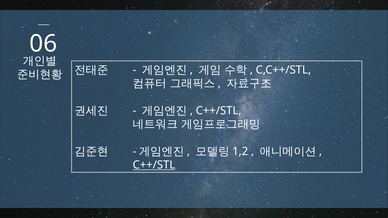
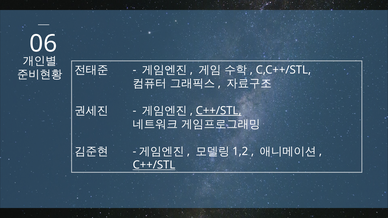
C++/STL underline: none -> present (219, 111)
